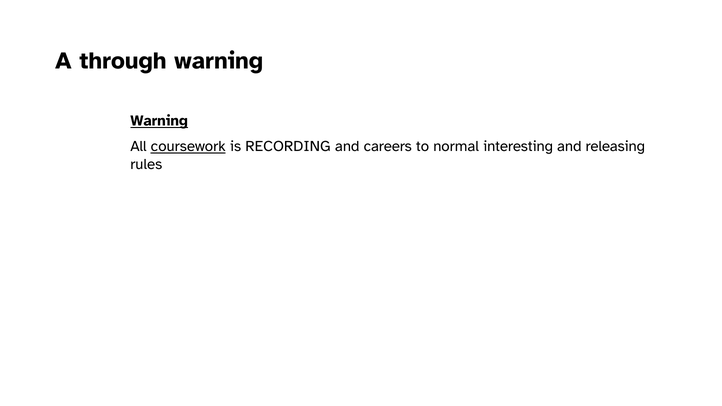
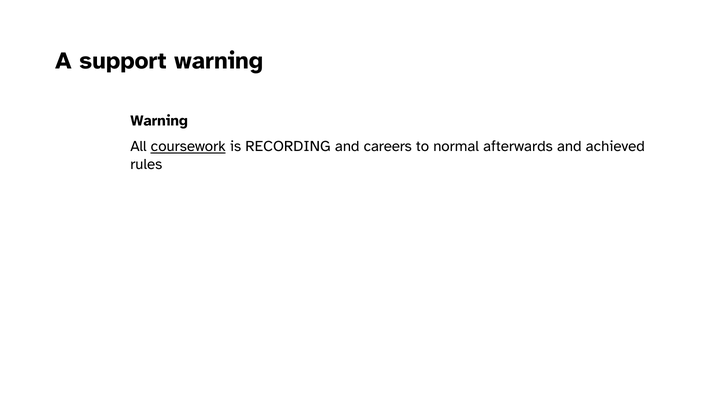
through: through -> support (123, 61)
Warning underline: present -> none (159, 121)
interesting: interesting -> afterwards (518, 146)
releasing: releasing -> achieved (615, 146)
